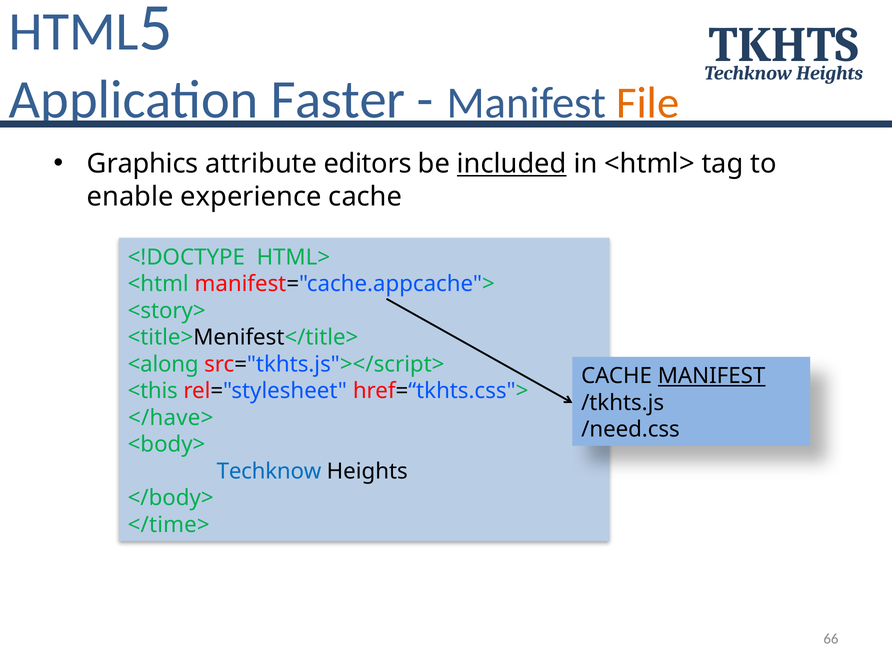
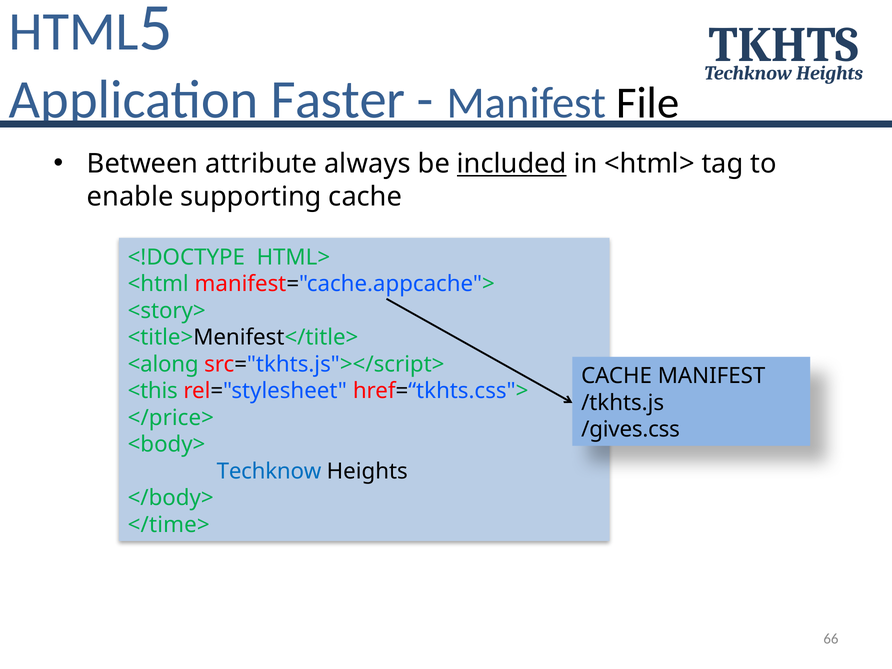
File colour: orange -> black (648, 103)
Graphics: Graphics -> Between (143, 164)
editors: editors -> always (367, 164)
experience: experience -> supporting (251, 197)
MANIFEST underline: present -> none (712, 376)
</have>: </have> -> </price> (171, 418)
/need.css: /need.css -> /gives.css (631, 430)
